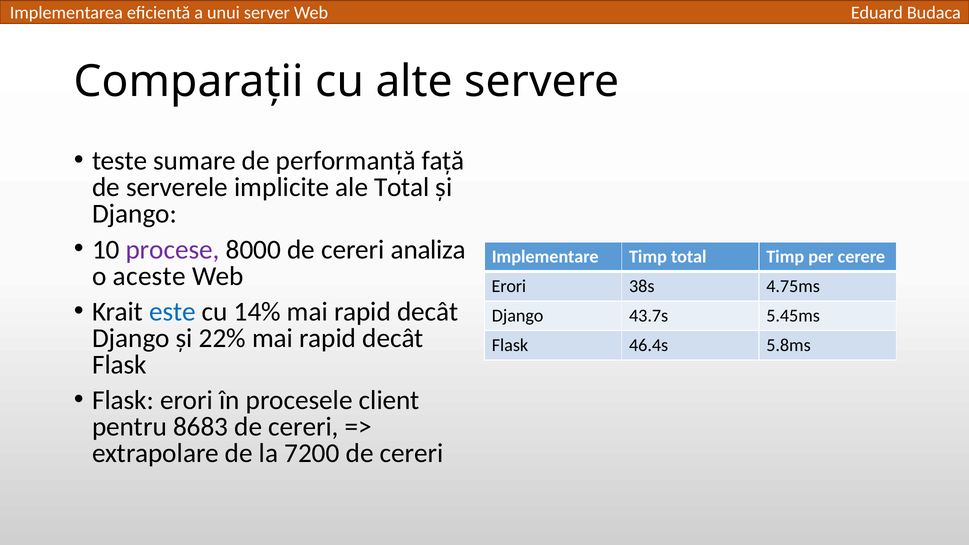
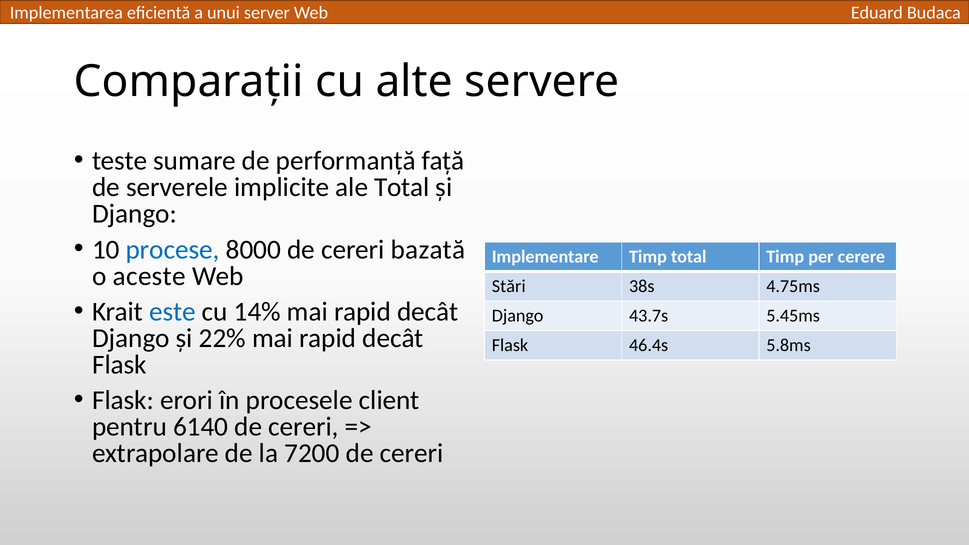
procese colour: purple -> blue (173, 250)
analiza: analiza -> bazată (428, 250)
Erori: Erori -> Stări (509, 286)
8683: 8683 -> 6140 (201, 427)
